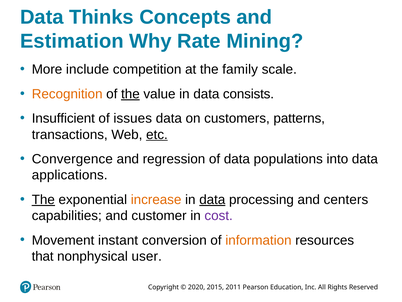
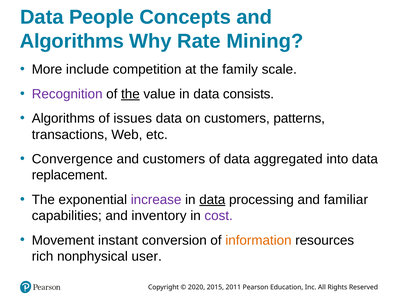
Thinks: Thinks -> People (102, 17)
Estimation: Estimation -> Algorithms (72, 41)
Recognition colour: orange -> purple (67, 94)
Insufficient: Insufficient -> Algorithms (63, 118)
etc underline: present -> none (157, 134)
and regression: regression -> customers (174, 159)
populations: populations -> aggregated (288, 159)
applications: applications -> replacement (70, 175)
The underline: present -> none (43, 199)
increase colour: orange -> purple (156, 199)
centers: centers -> familiar (346, 199)
customer: customer -> inventory (159, 215)
that: that -> rich (43, 256)
